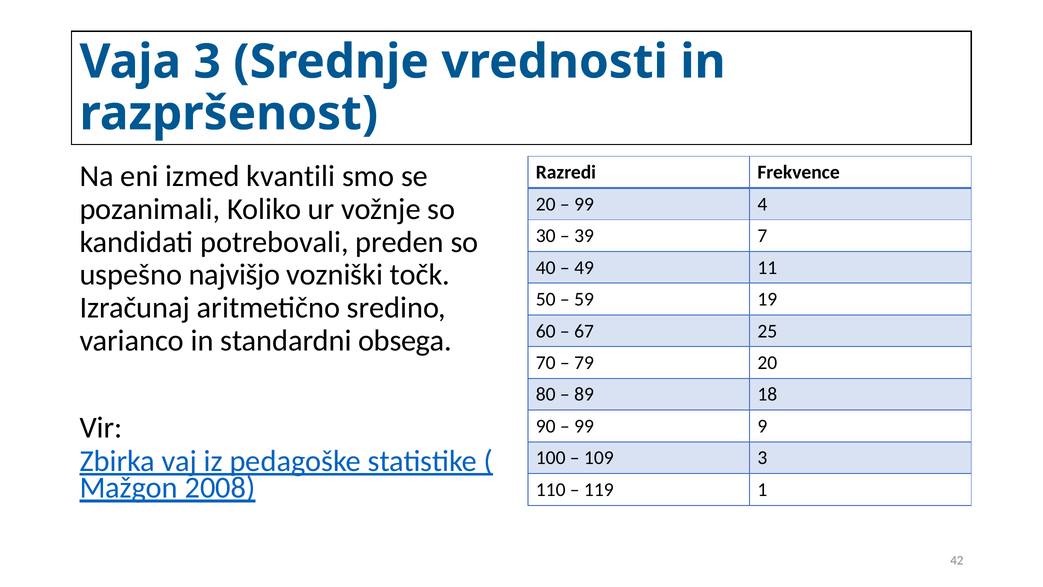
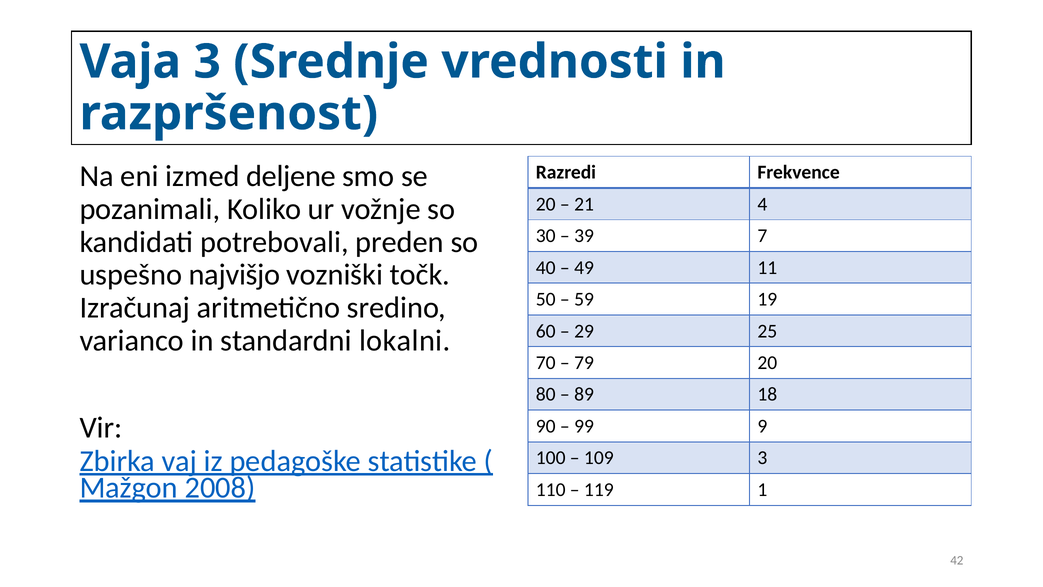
kvantili: kvantili -> deljene (291, 176)
99: 99 -> 21 (584, 204)
67: 67 -> 29 (584, 331)
obsega: obsega -> lokalni (405, 340)
